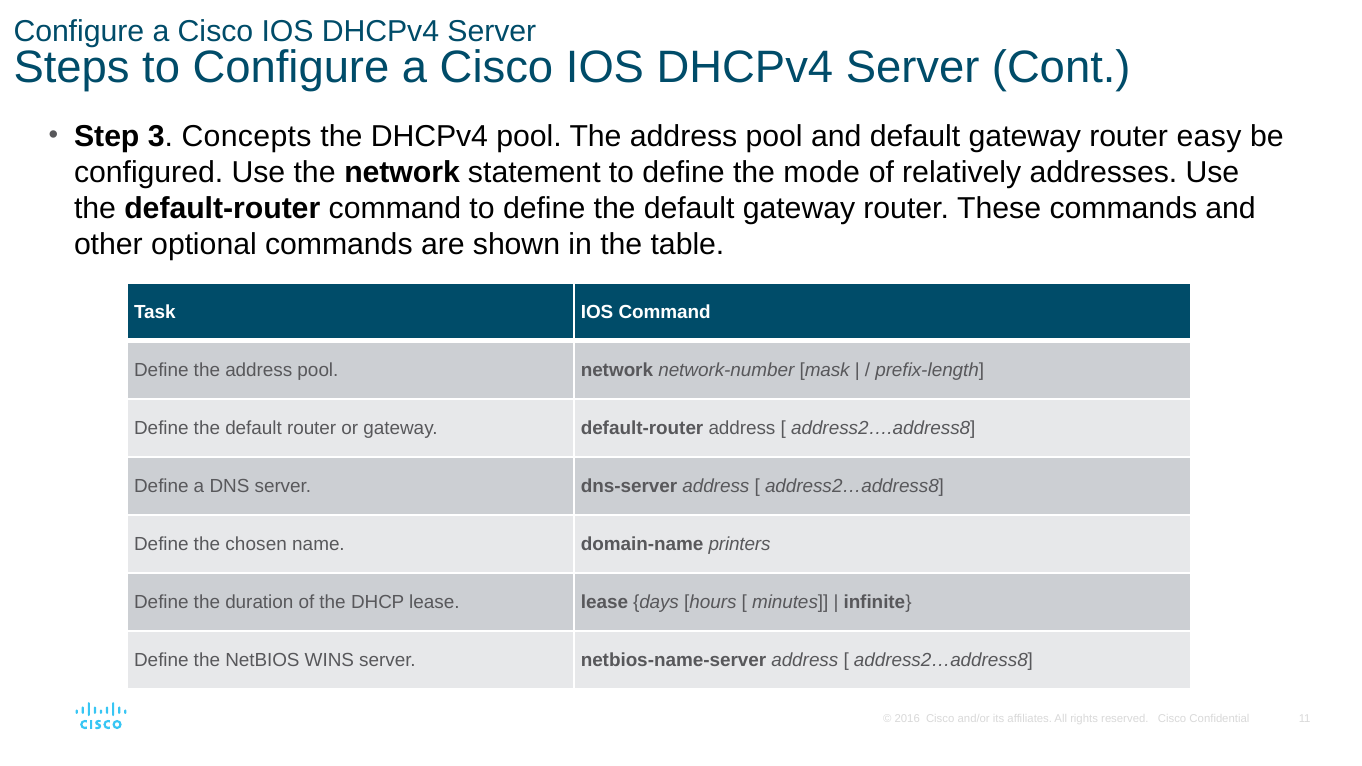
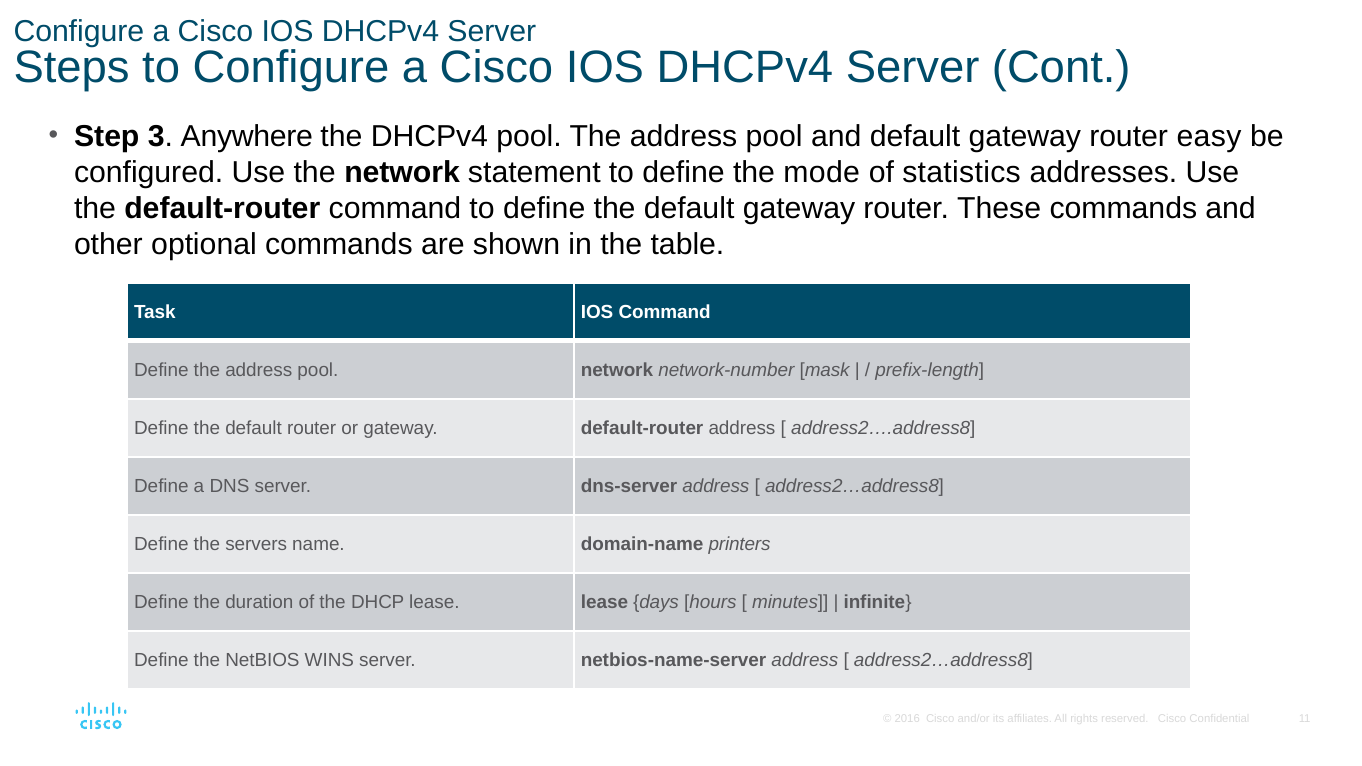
Concepts: Concepts -> Anywhere (247, 136)
relatively: relatively -> statistics (962, 172)
chosen: chosen -> servers (256, 544)
